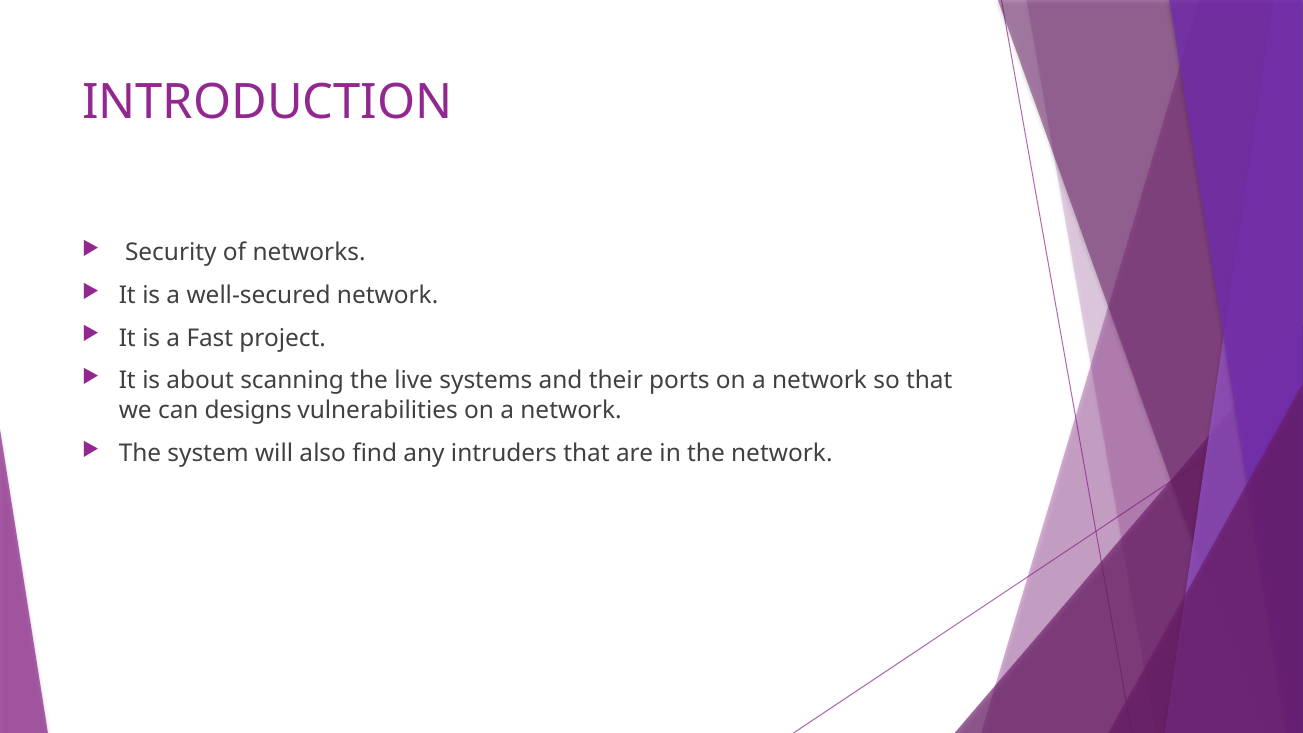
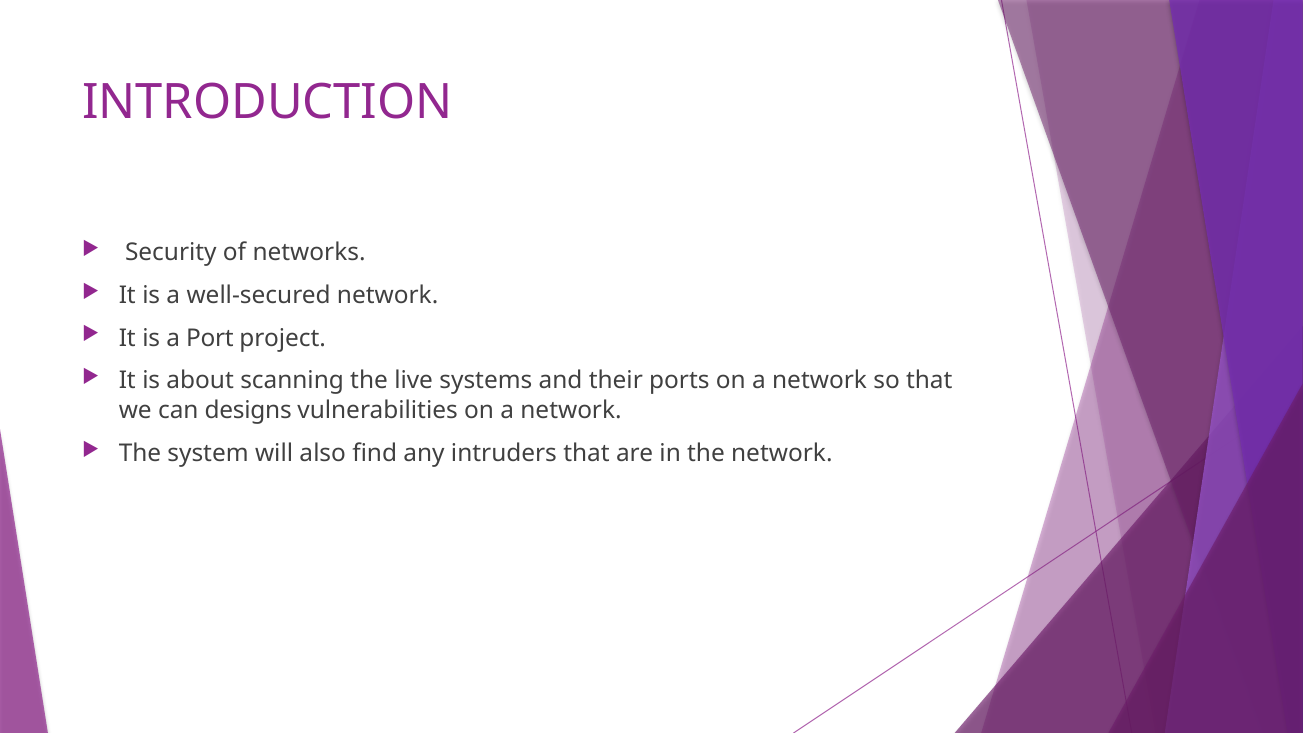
Fast: Fast -> Port (210, 338)
